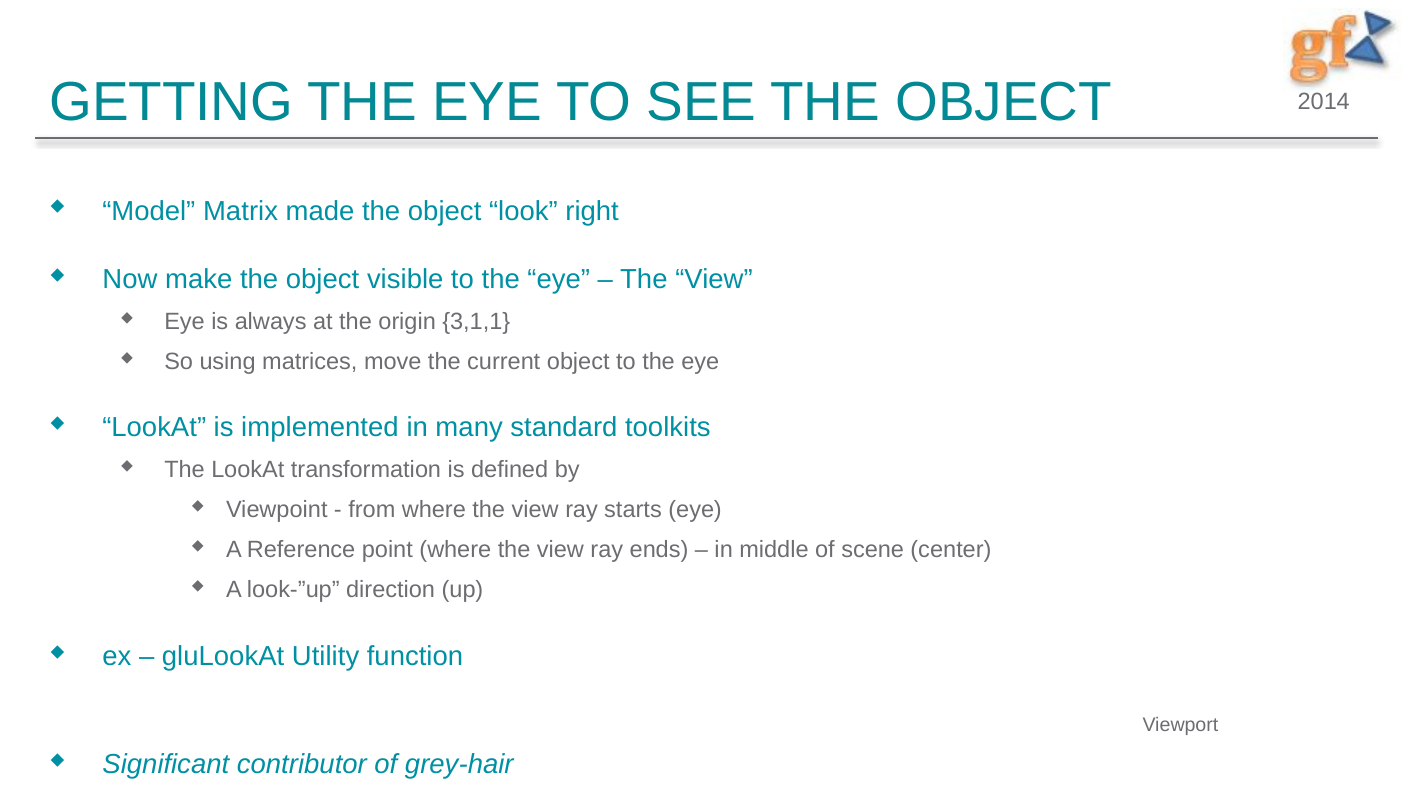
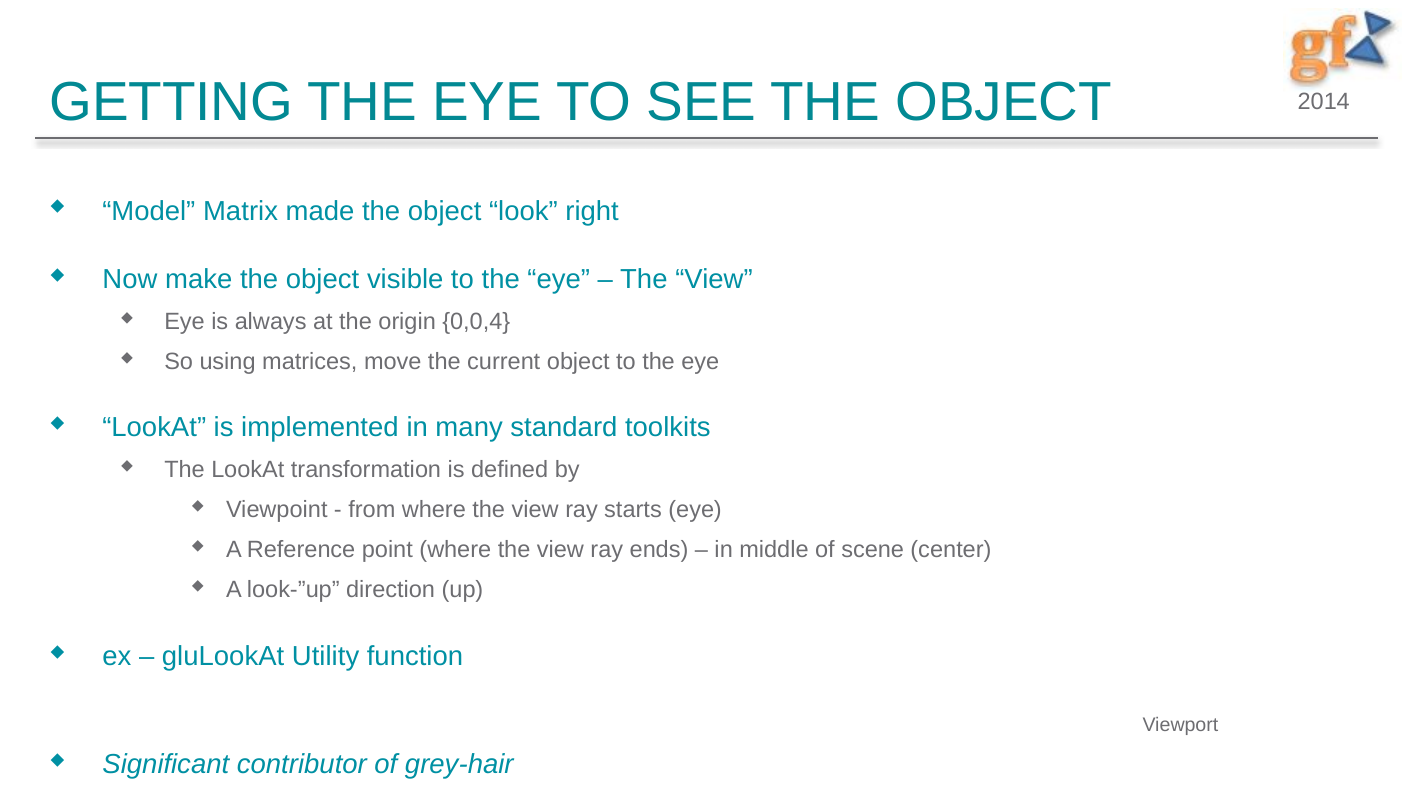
3,1,1: 3,1,1 -> 0,0,4 (476, 321)
